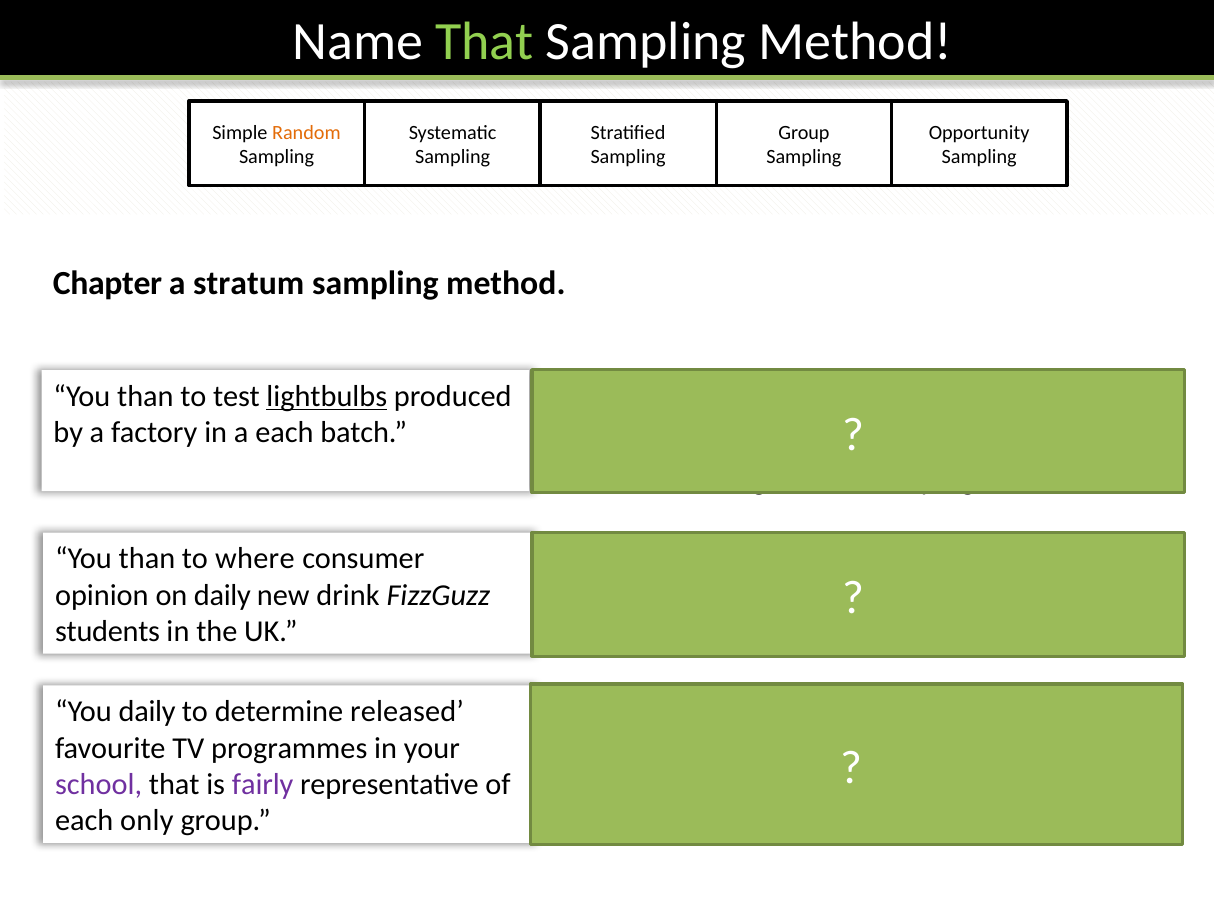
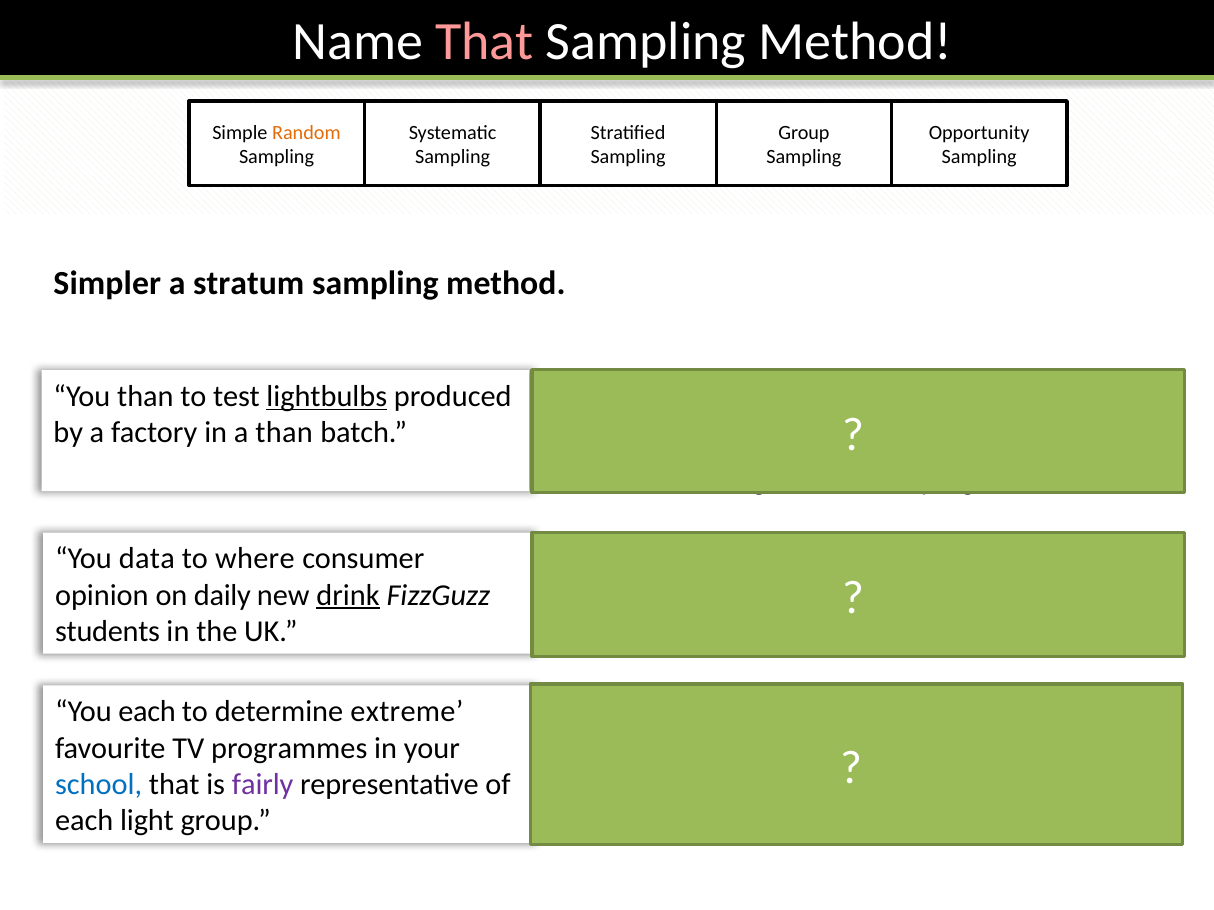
That colour: light green -> pink (484, 42)
Chapter: Chapter -> Simpler (107, 283)
a each: each -> than (284, 433)
than: than -> data (147, 559)
drink underline: none -> present (348, 596)
You daily: daily -> each (147, 712)
released: released -> extreme (407, 712)
school colour: purple -> blue (99, 785)
each only: only -> light (147, 821)
